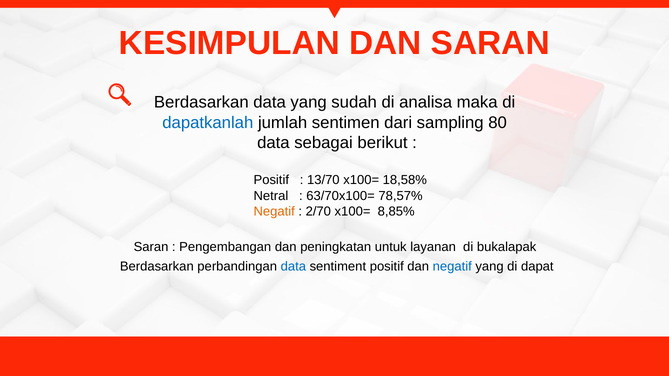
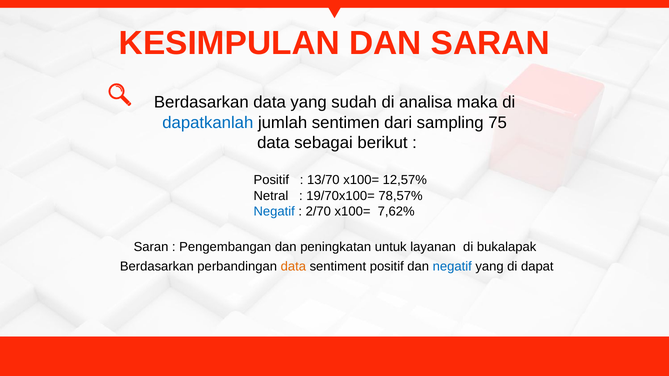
80: 80 -> 75 (498, 123)
18,58%: 18,58% -> 12,57% (405, 180)
63/70x100=: 63/70x100= -> 19/70x100= (341, 196)
Negatif colour: orange -> blue (274, 212)
8,85%: 8,85% -> 7,62% (396, 212)
data colour: blue -> orange (293, 267)
